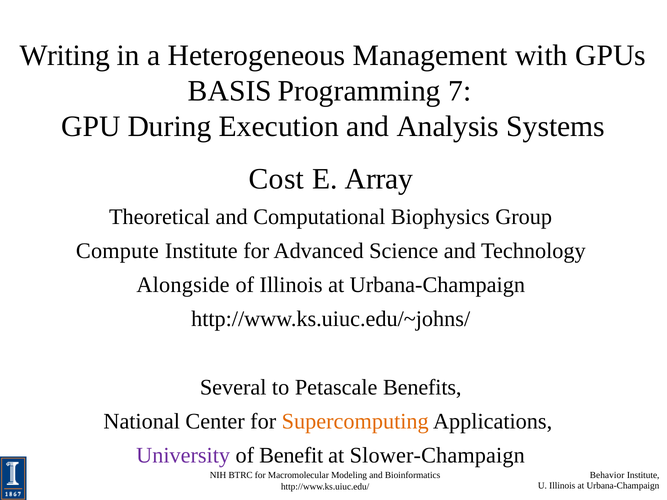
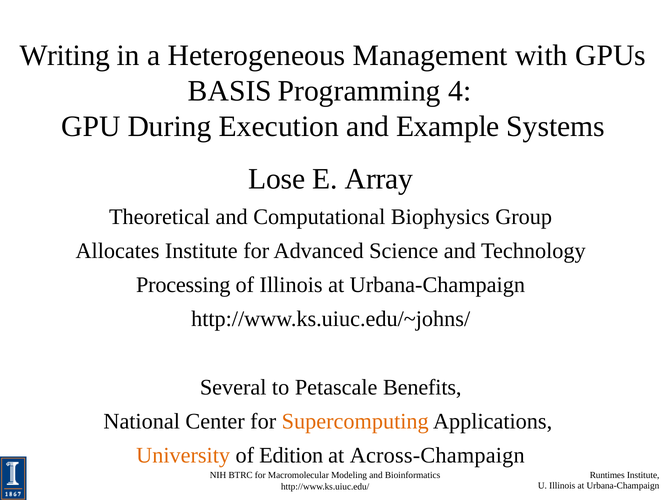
7: 7 -> 4 (460, 91)
Analysis: Analysis -> Example (448, 127)
Cost: Cost -> Lose (277, 179)
Compute: Compute -> Allocates (117, 251)
Alongside: Alongside -> Processing (183, 285)
University colour: purple -> orange (183, 456)
Benefit: Benefit -> Edition (291, 456)
Slower-Champaign: Slower-Champaign -> Across-Champaign (437, 456)
Behavior: Behavior -> Runtimes (607, 476)
